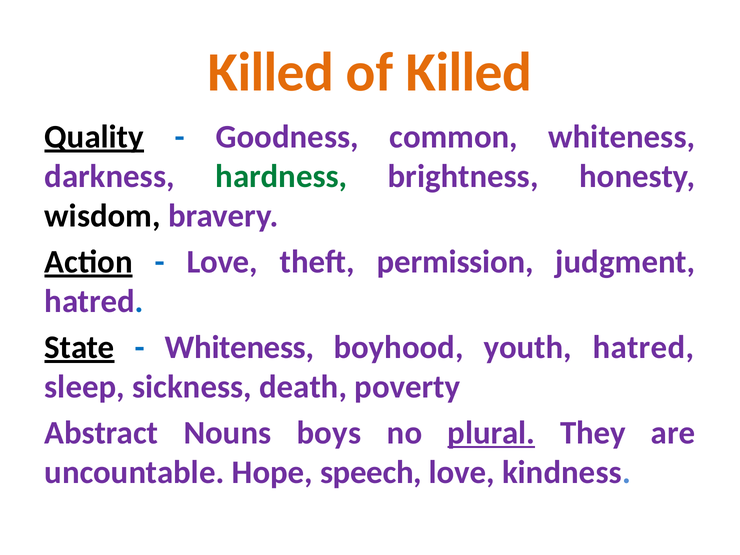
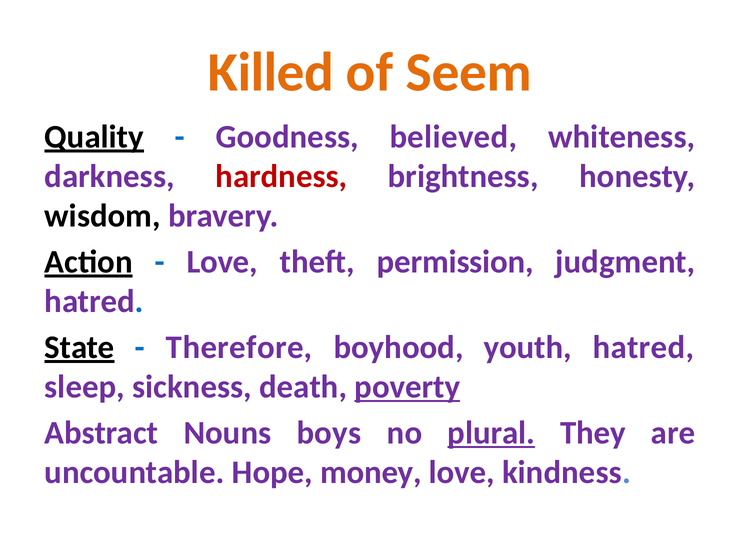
of Killed: Killed -> Seem (469, 72)
common: common -> believed (453, 137)
hardness colour: green -> red (281, 176)
Whiteness: Whiteness -> Therefore (239, 347)
poverty underline: none -> present (407, 387)
speech: speech -> money (371, 472)
